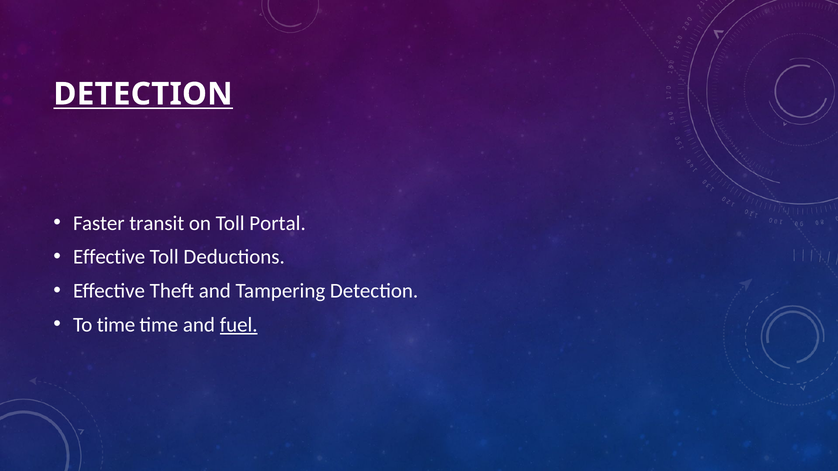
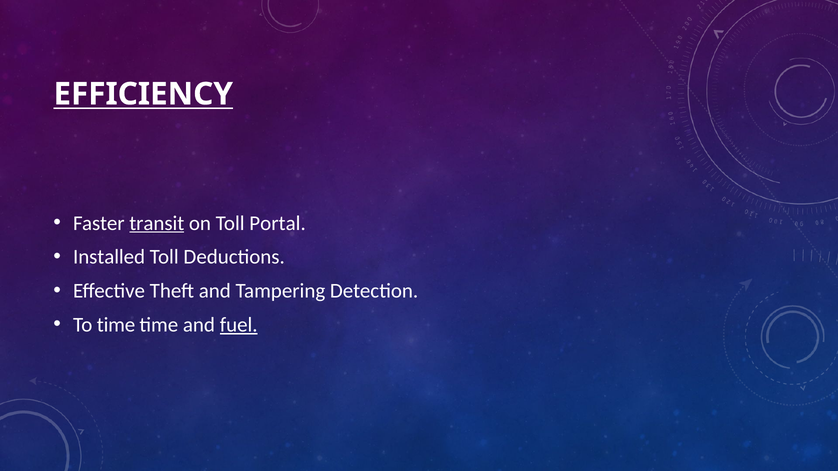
DETECTION: DETECTION -> EFFICIENCY (143, 94)
transit underline: none -> present (157, 223)
Effective: Effective -> Installed (109, 257)
